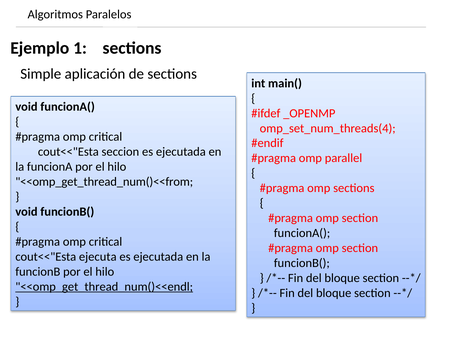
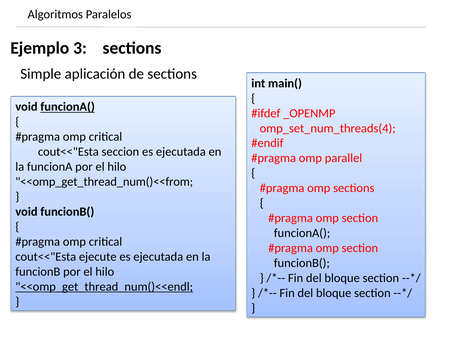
1: 1 -> 3 (80, 48)
funcionA( underline: none -> present (68, 107)
ejecuta: ejecuta -> ejecute (98, 256)
